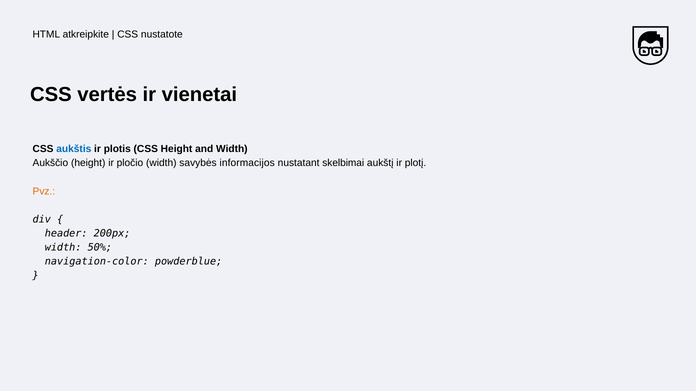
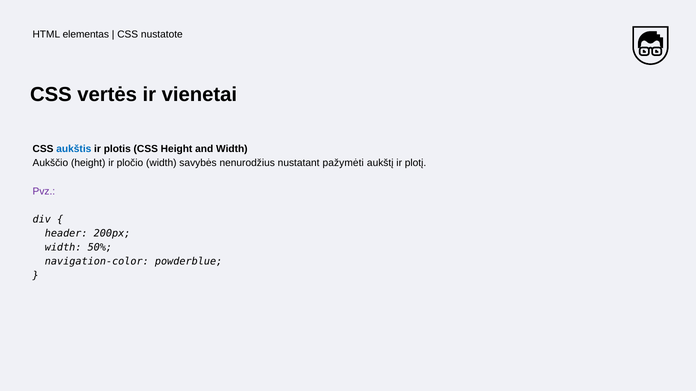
atkreipkite: atkreipkite -> elementas (86, 34)
informacijos: informacijos -> nenurodžius (247, 163)
skelbimai: skelbimai -> pažymėti (343, 163)
Pvz colour: orange -> purple (44, 191)
